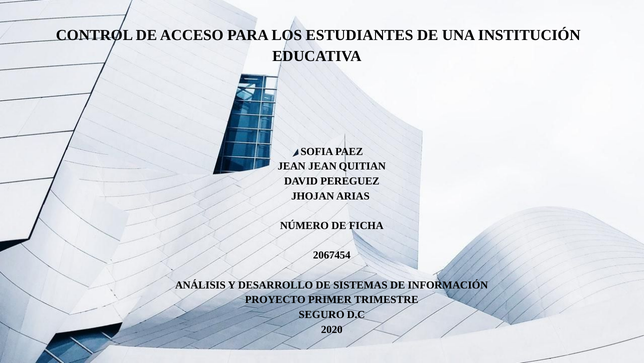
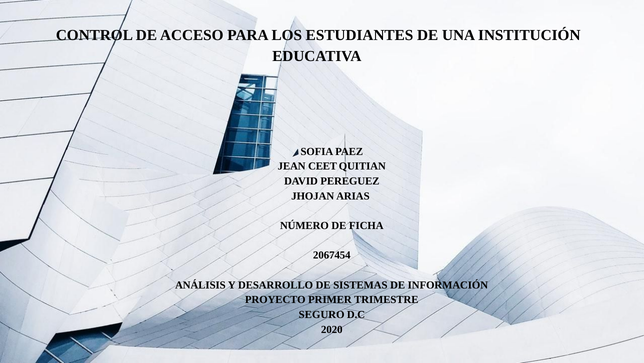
JEAN JEAN: JEAN -> CEET (323, 166)
